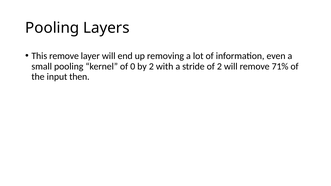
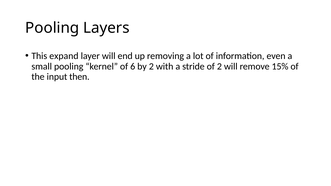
This remove: remove -> expand (64, 56)
0: 0 -> 6 (133, 66)
71%: 71% -> 15% (280, 66)
